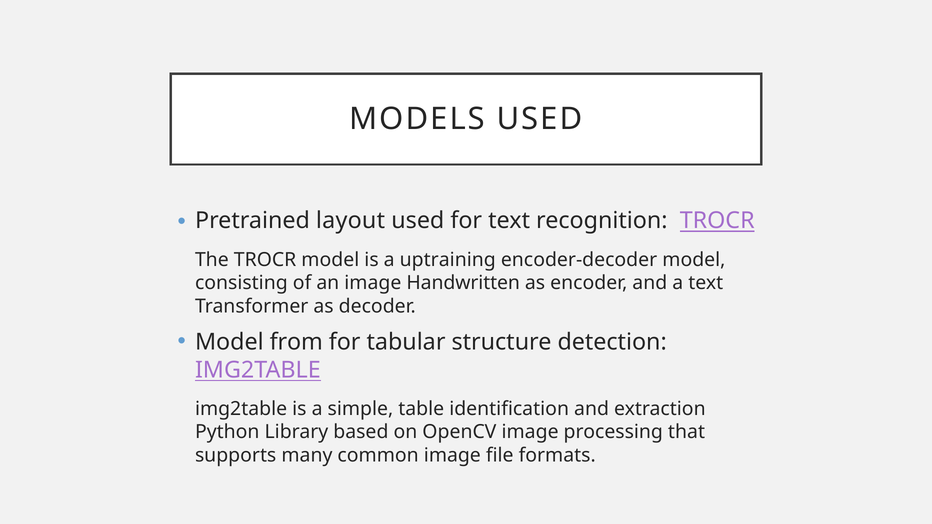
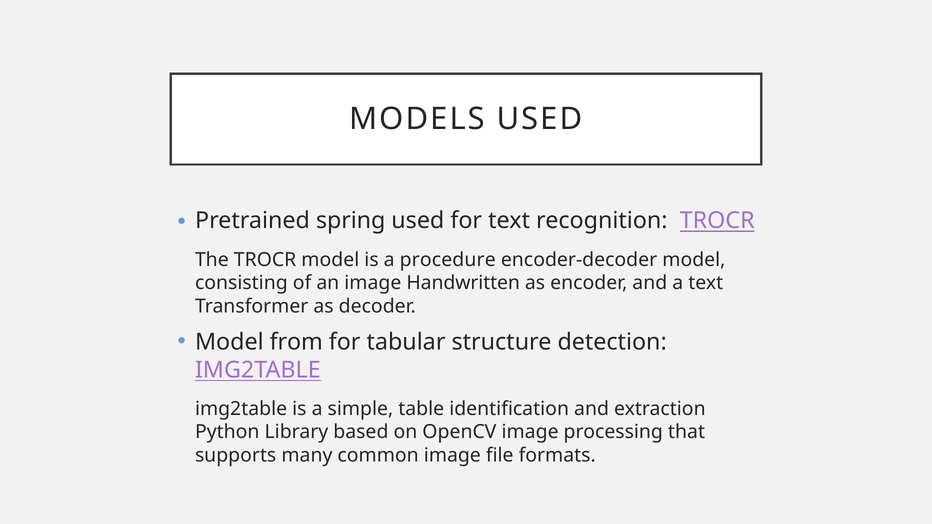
layout: layout -> spring (351, 221)
uptraining: uptraining -> procedure (448, 260)
